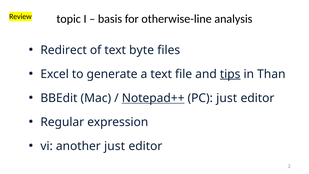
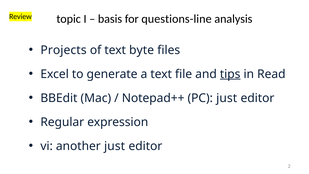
otherwise-line: otherwise-line -> questions-line (177, 19)
Redirect: Redirect -> Projects (64, 50)
Than: Than -> Read (271, 74)
Notepad++ underline: present -> none (153, 98)
